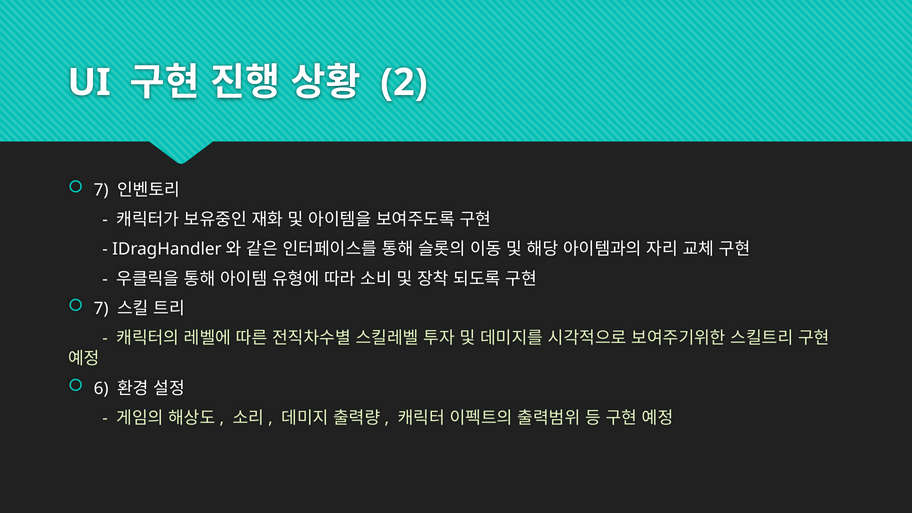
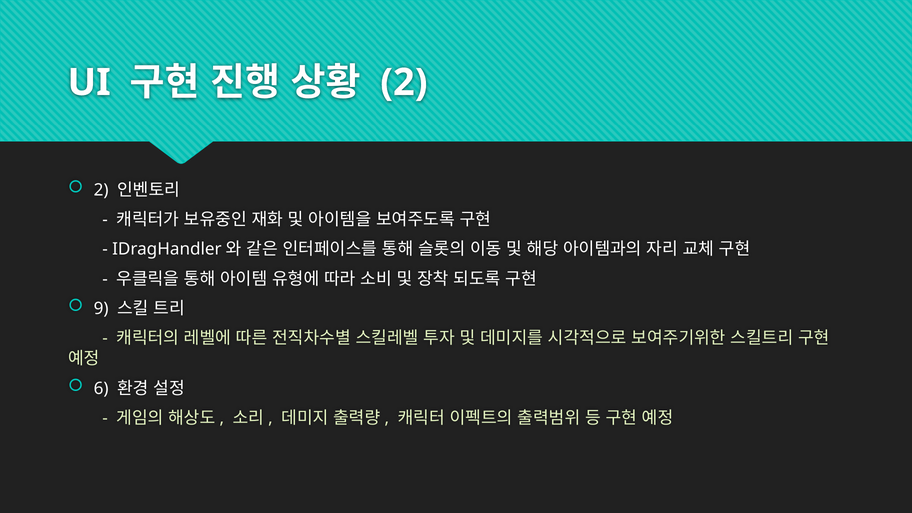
7: 7 -> 2 (101, 190)
7: 7 -> 9 (101, 309)
